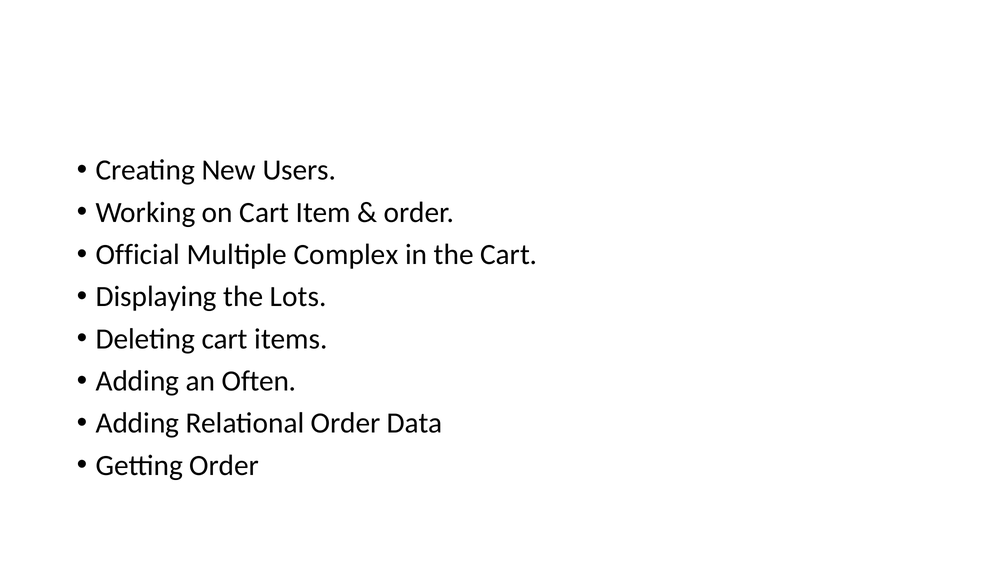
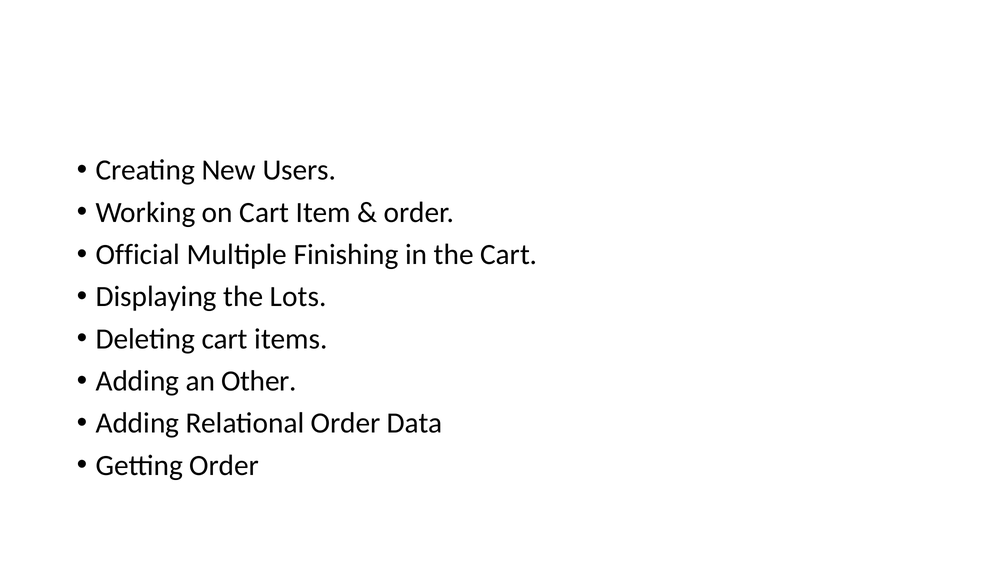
Complex: Complex -> Finishing (346, 255)
Often: Often -> Other (259, 381)
